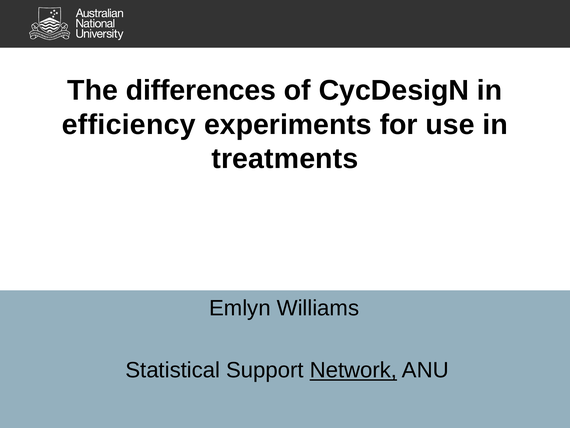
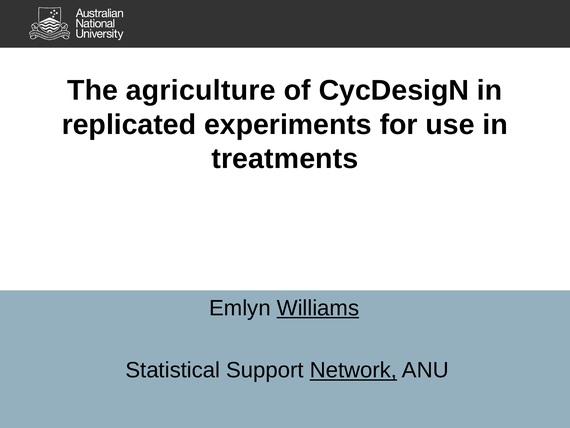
differences: differences -> agriculture (201, 90)
efficiency: efficiency -> replicated (129, 124)
Williams underline: none -> present (318, 308)
